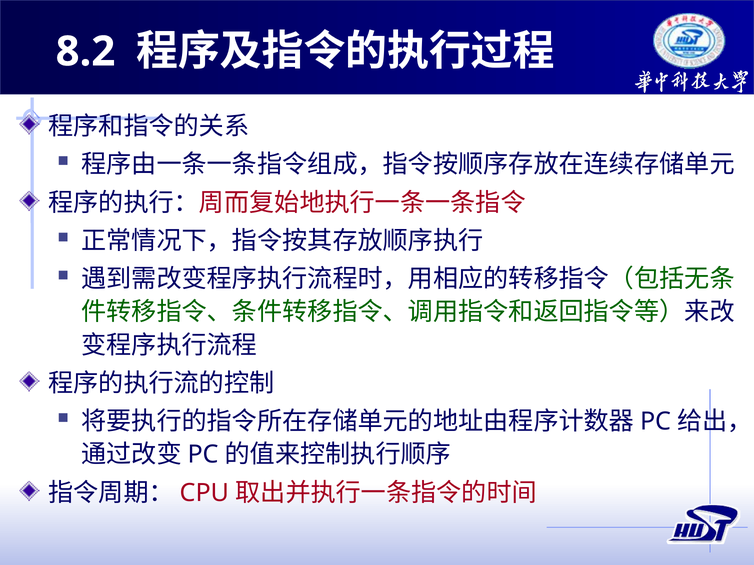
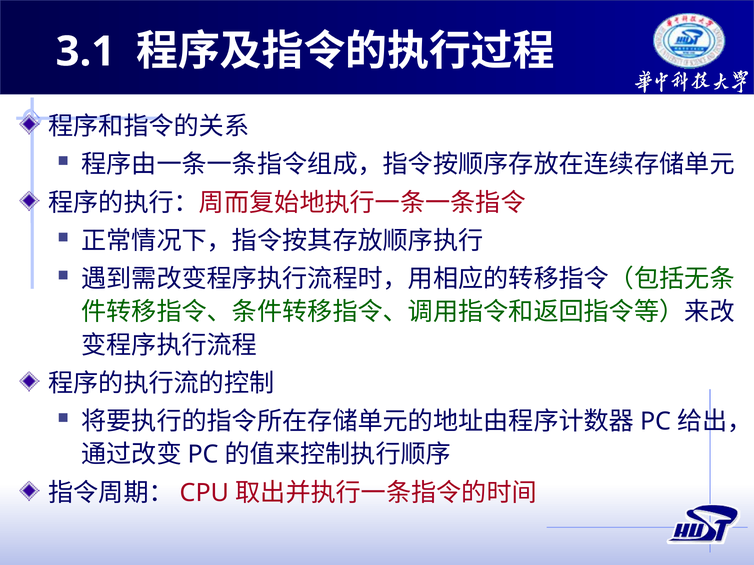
8.2: 8.2 -> 3.1 (85, 52)
